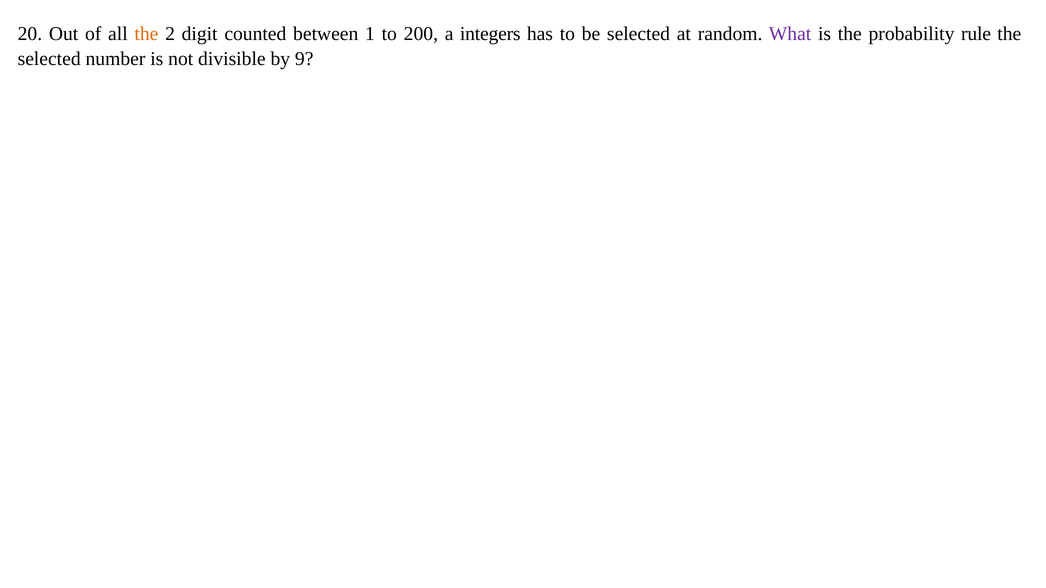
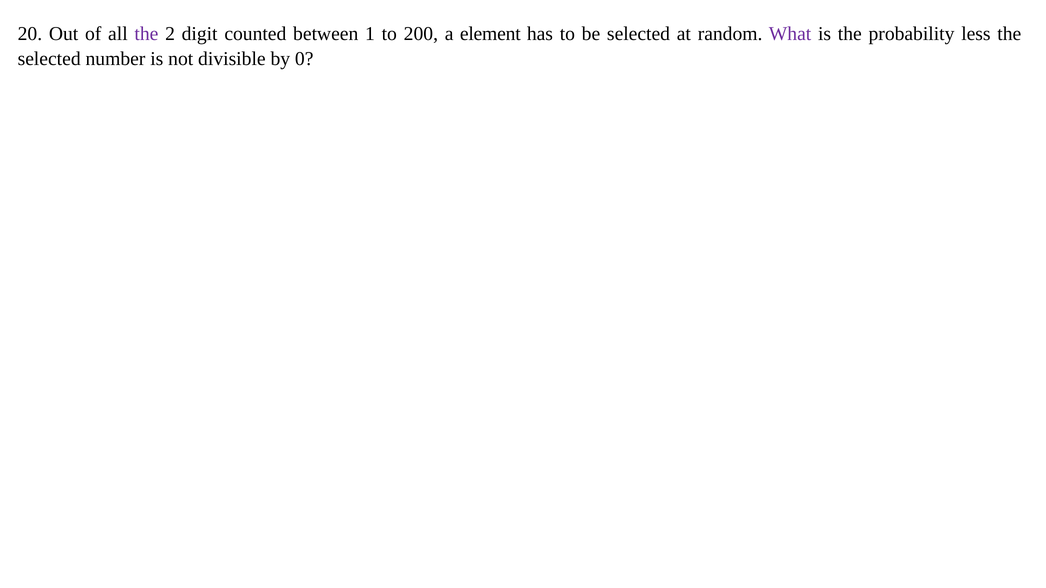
the colour: orange -> purple (146, 34)
integers: integers -> element (490, 34)
rule: rule -> less (976, 34)
9: 9 -> 0 (304, 59)
